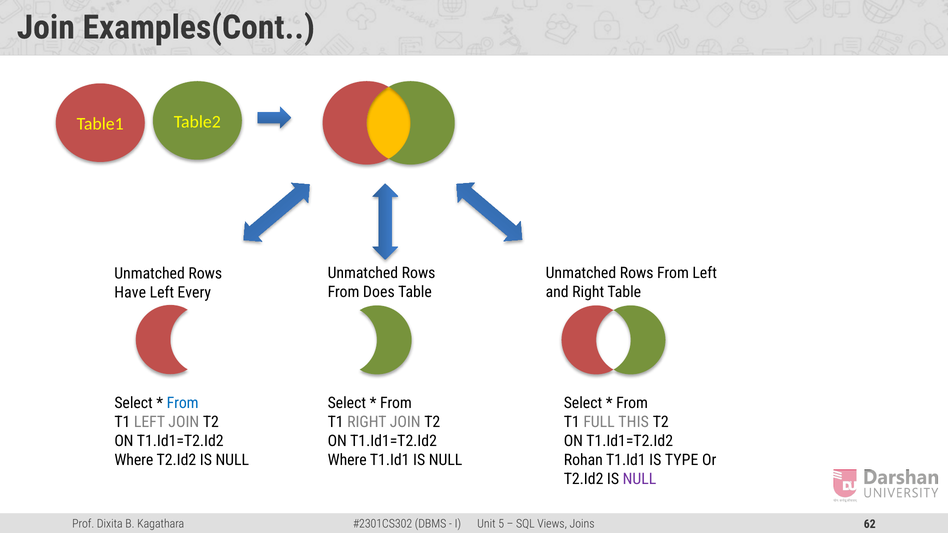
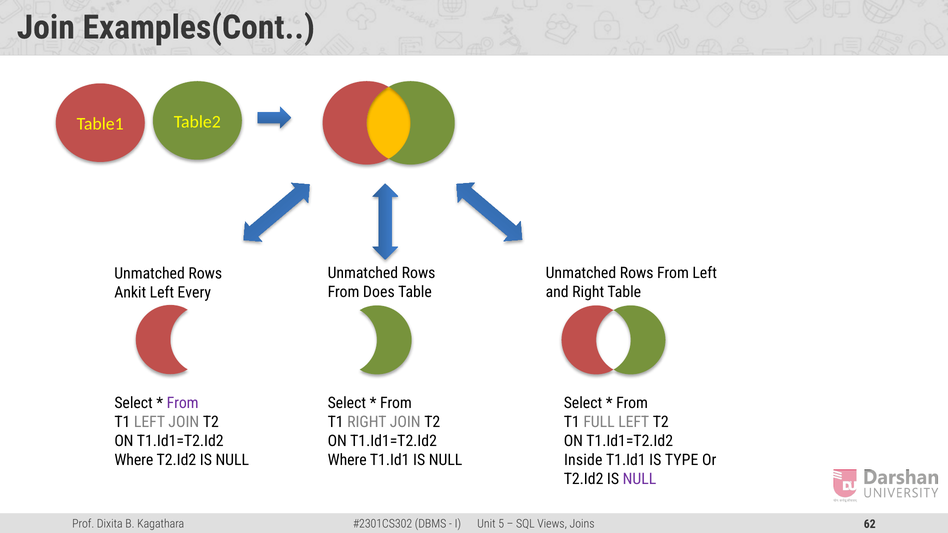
Have: Have -> Ankit (130, 293)
From colour: blue -> purple (183, 403)
FULL THIS: THIS -> LEFT (634, 422)
Rohan: Rohan -> Inside (583, 460)
